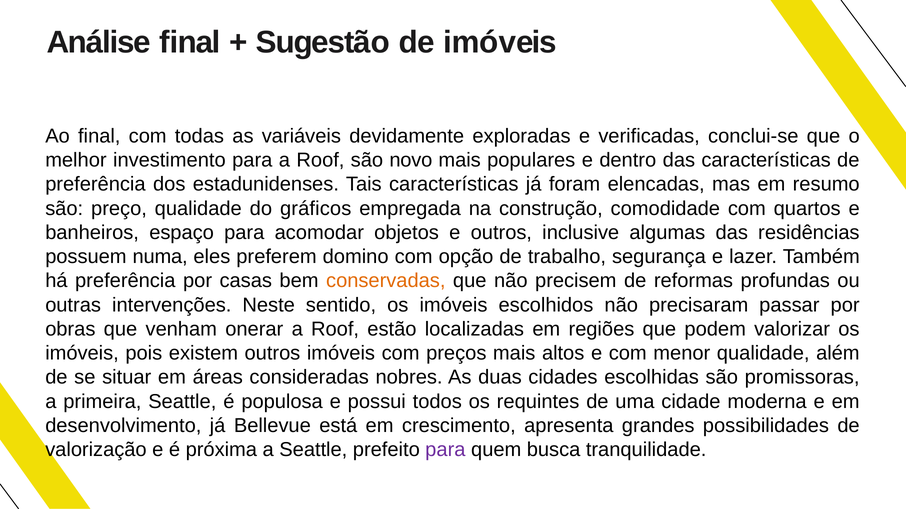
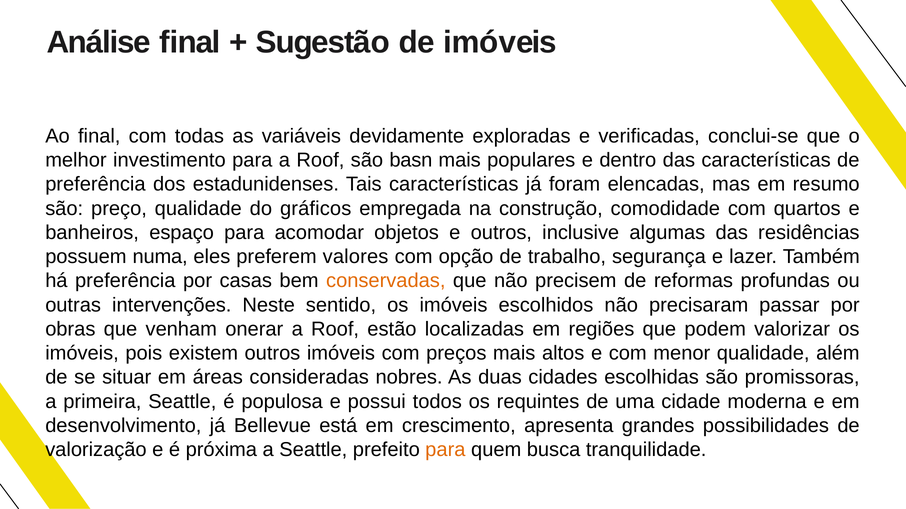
novo: novo -> basn (411, 160)
domino: domino -> valores (356, 257)
para colour: purple -> orange (445, 450)
